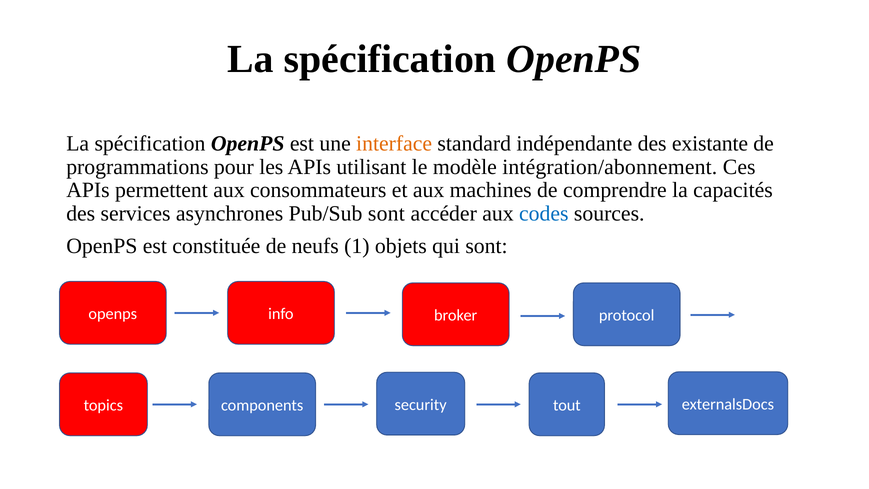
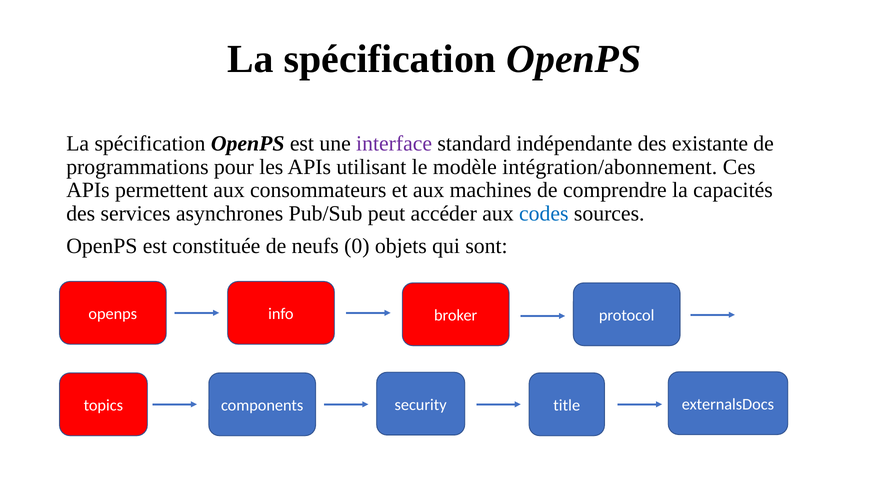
interface colour: orange -> purple (394, 143)
Pub/Sub sont: sont -> peut (387, 214)
1: 1 -> 0 (357, 246)
tout: tout -> title (567, 405)
